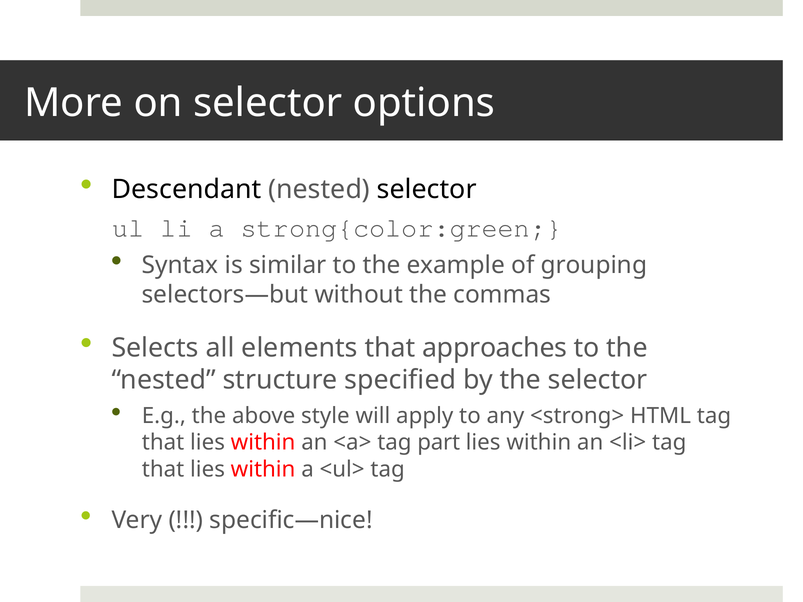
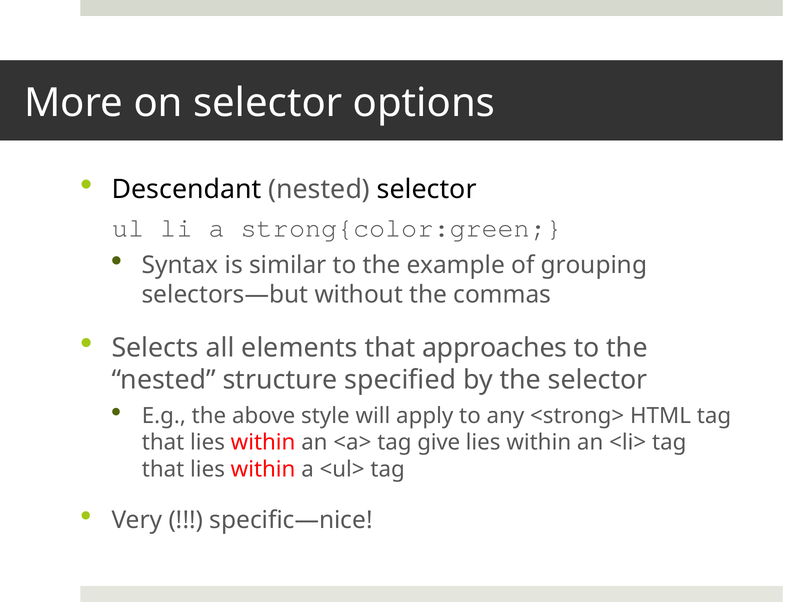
part: part -> give (439, 443)
